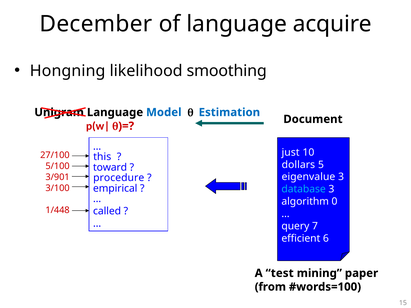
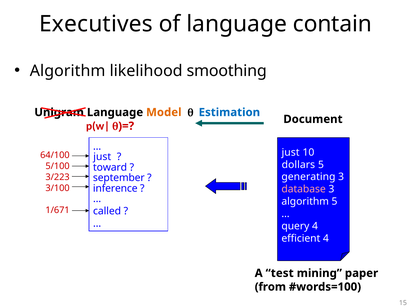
December: December -> Executives (96, 24)
acquire: acquire -> contain (332, 24)
Hongning: Hongning -> Algorithm (68, 71)
Model colour: blue -> orange (164, 112)
27/100: 27/100 -> 64/100 (55, 155)
this: this -> just (102, 157)
eigenvalue: eigenvalue -> generating (308, 177)
3/901: 3/901 -> 3/223 (58, 177)
procedure: procedure -> september (119, 178)
empirical: empirical -> inference (115, 189)
database colour: light blue -> pink (304, 189)
algorithm 0: 0 -> 5 (335, 202)
1/448: 1/448 -> 1/671 (58, 210)
query 7: 7 -> 4 (315, 226)
efficient 6: 6 -> 4 (326, 239)
